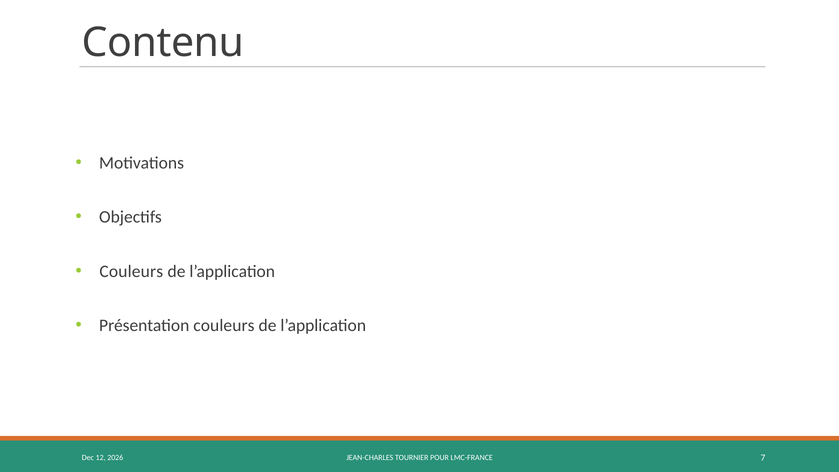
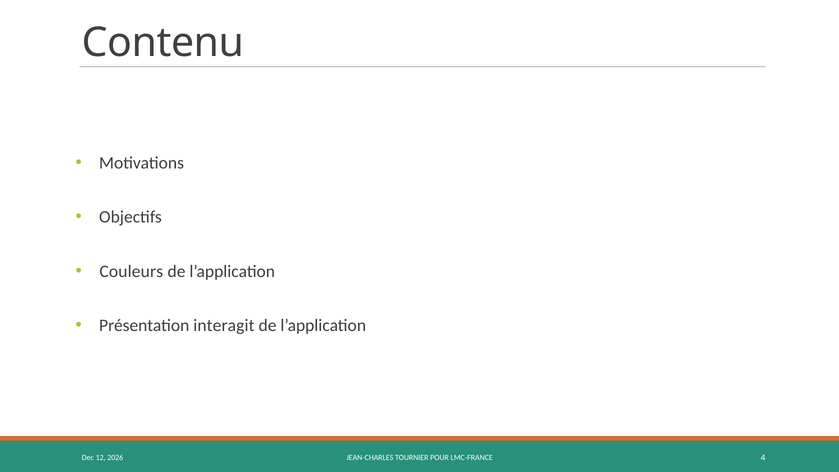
Présentation couleurs: couleurs -> interagit (224, 326)
7: 7 -> 4 (763, 458)
